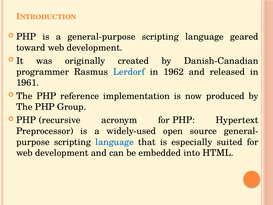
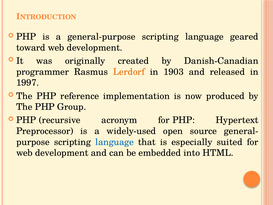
Lerdorf colour: blue -> orange (129, 72)
1962: 1962 -> 1903 (174, 72)
1961: 1961 -> 1997 (28, 83)
